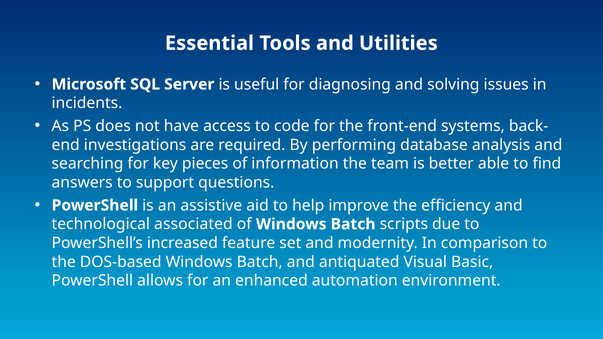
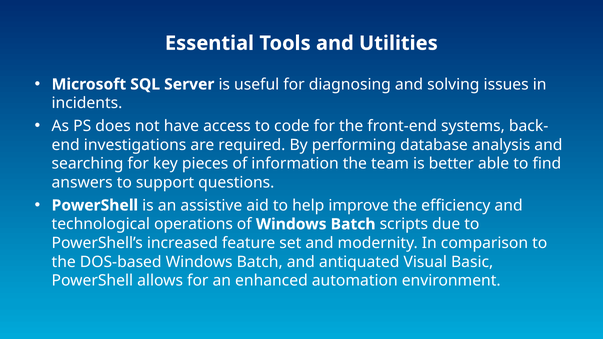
associated: associated -> operations (194, 224)
